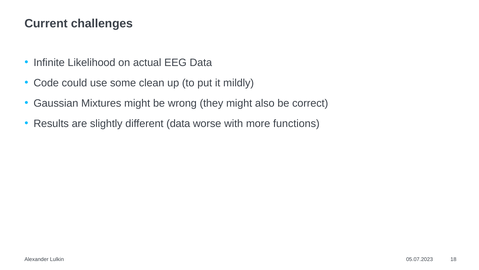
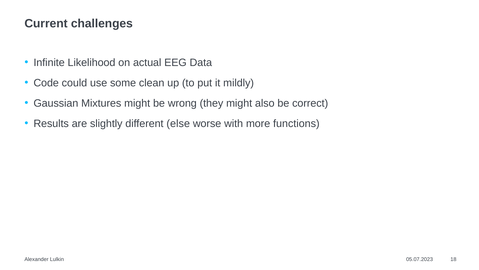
different data: data -> else (178, 123)
